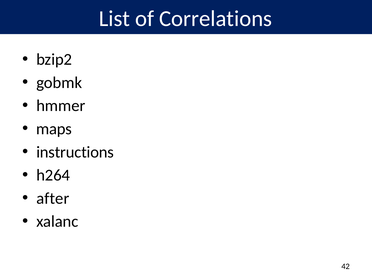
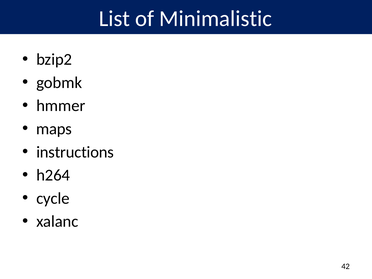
Correlations: Correlations -> Minimalistic (216, 19)
after: after -> cycle (53, 198)
